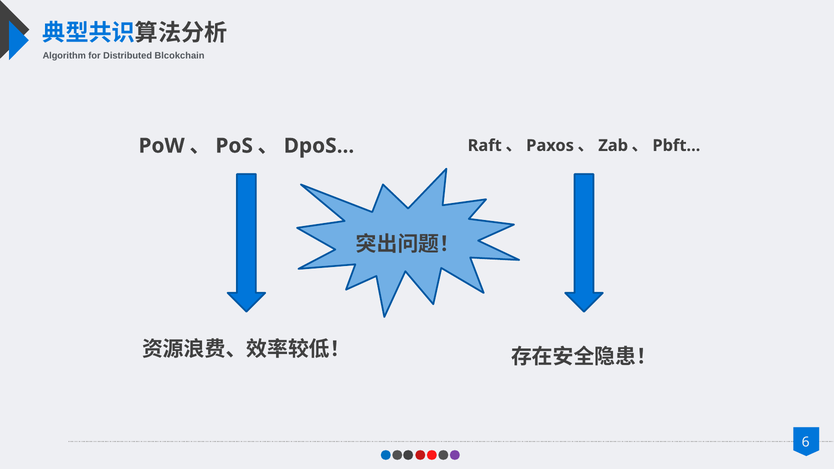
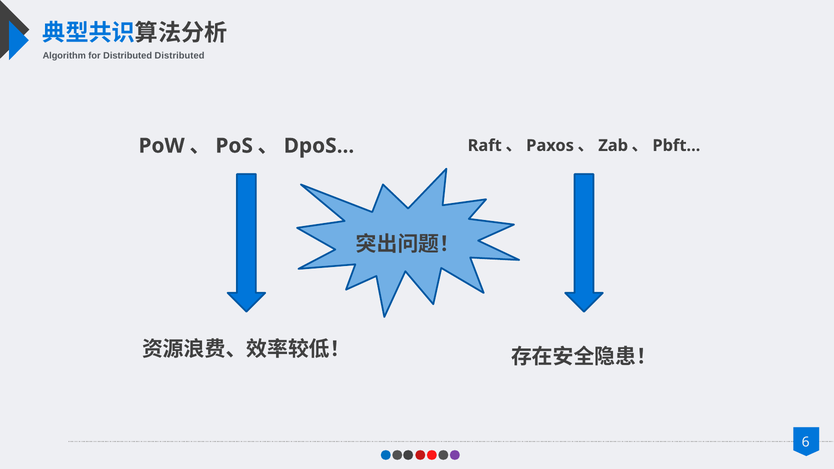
Distributed Blcokchain: Blcokchain -> Distributed (180, 56)
